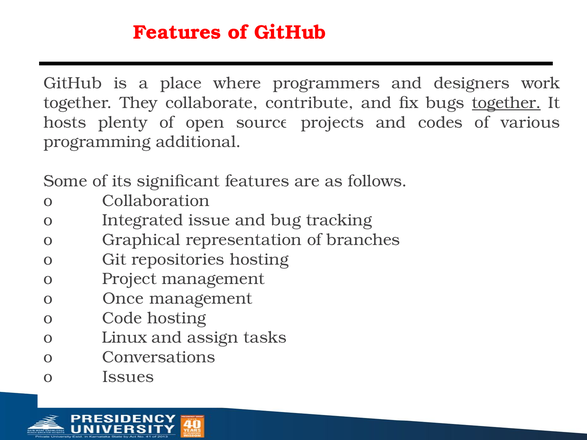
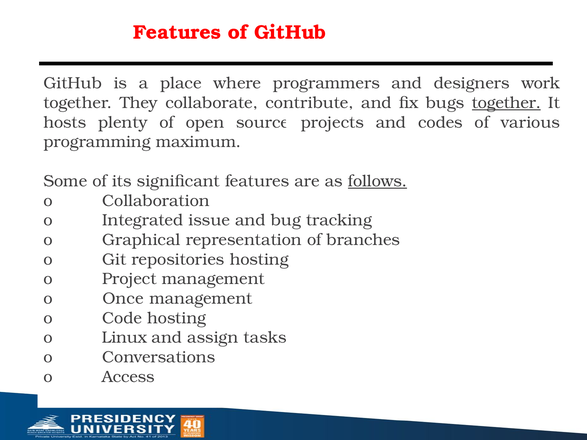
additional: additional -> maximum (199, 142)
follows underline: none -> present (377, 181)
Issues: Issues -> Access (128, 377)
